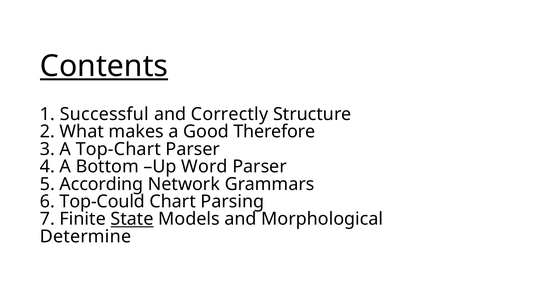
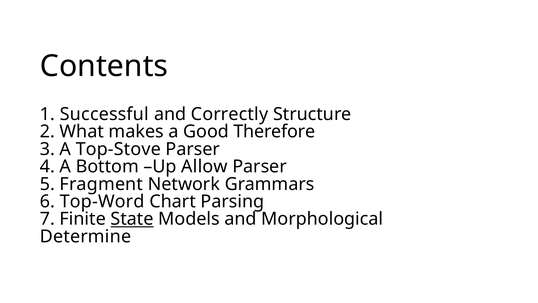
Contents underline: present -> none (104, 66)
Top-Chart: Top-Chart -> Top-Stove (118, 149)
Word: Word -> Allow (204, 166)
According: According -> Fragment (101, 184)
Top-Could: Top-Could -> Top-Word (102, 201)
